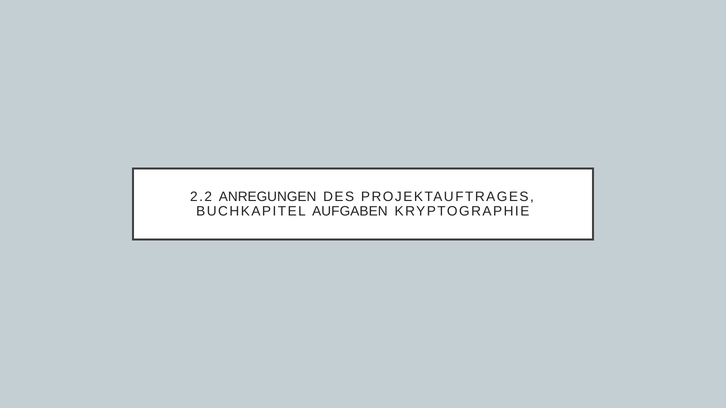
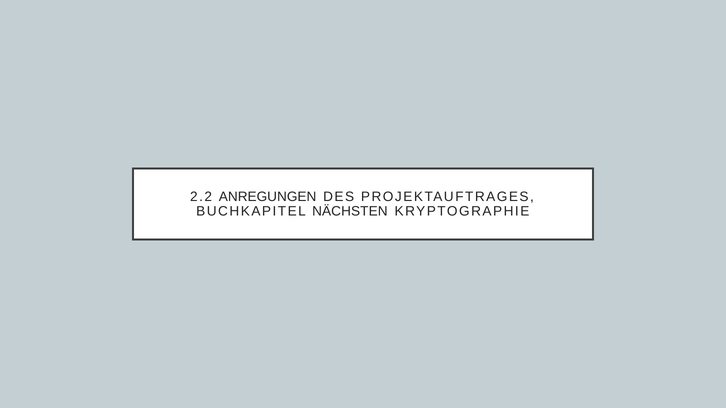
AUFGABEN: AUFGABEN -> NÄCHSTEN (350, 211)
